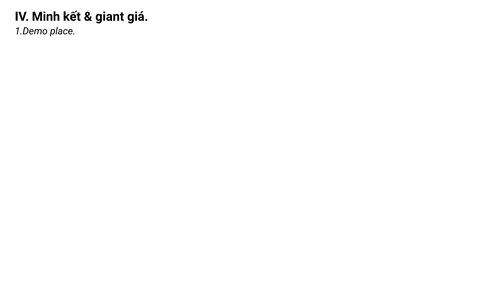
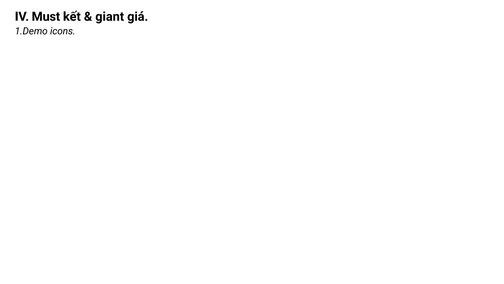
Minh: Minh -> Must (46, 17)
place: place -> icons (63, 31)
